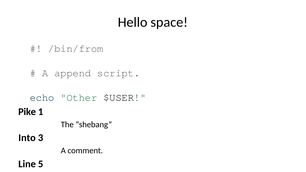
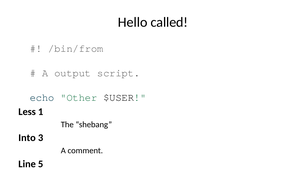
space: space -> called (169, 22)
append: append -> output (73, 73)
Pike: Pike -> Less (27, 112)
